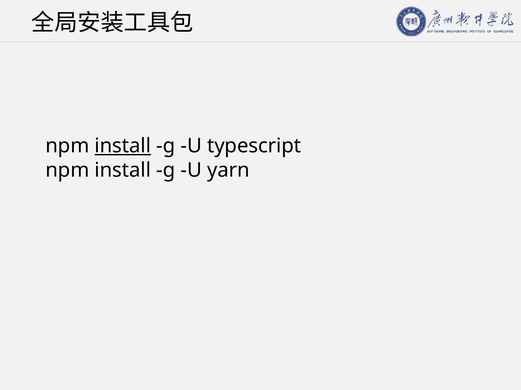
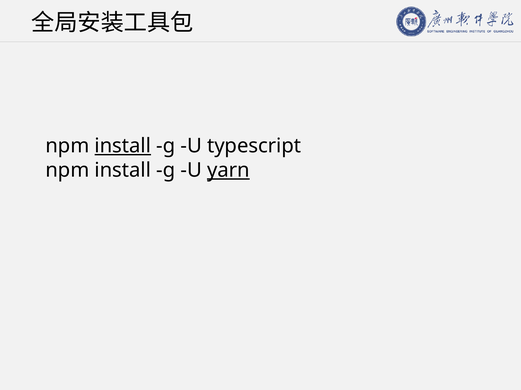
yarn underline: none -> present (228, 171)
